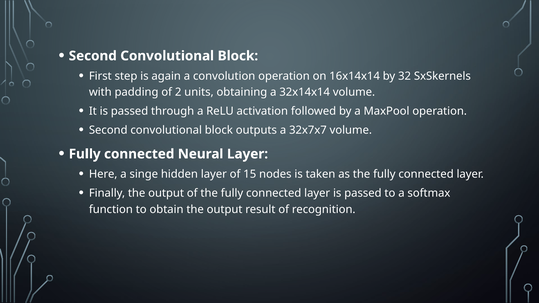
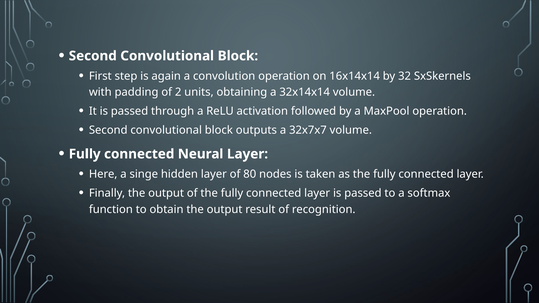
15: 15 -> 80 (250, 174)
